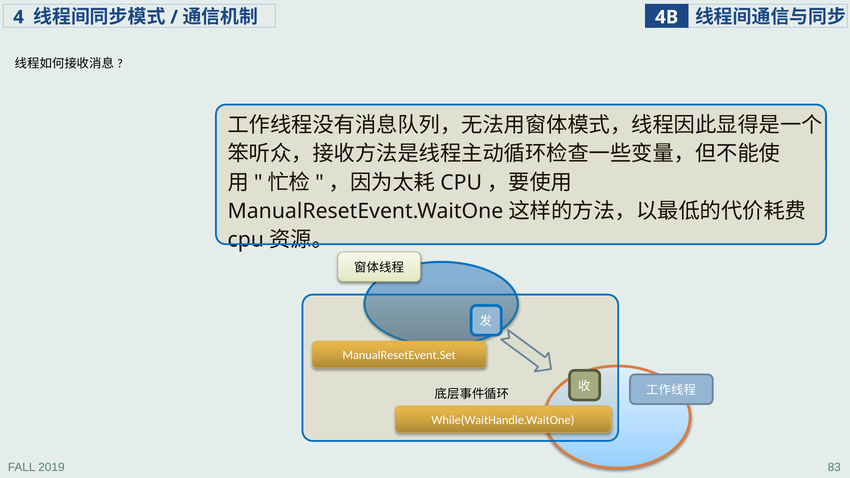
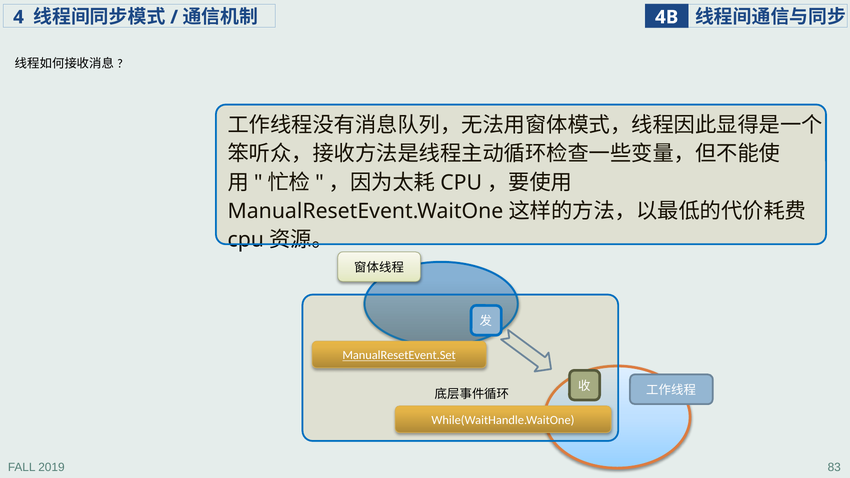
ManualResetEvent.Set underline: none -> present (399, 355)
